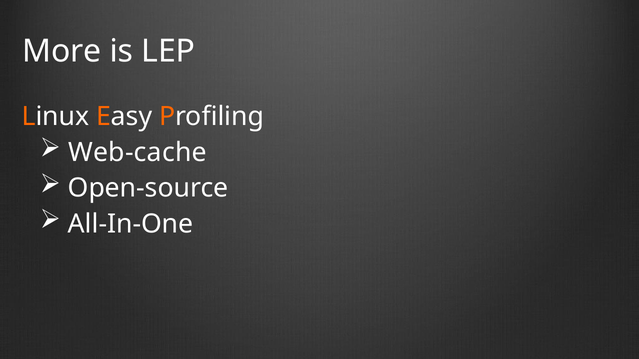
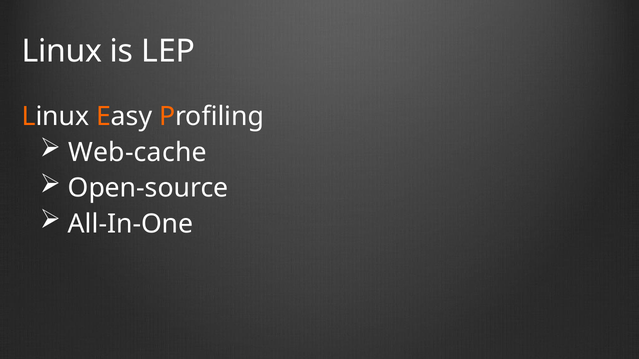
More: More -> Linux (62, 51)
